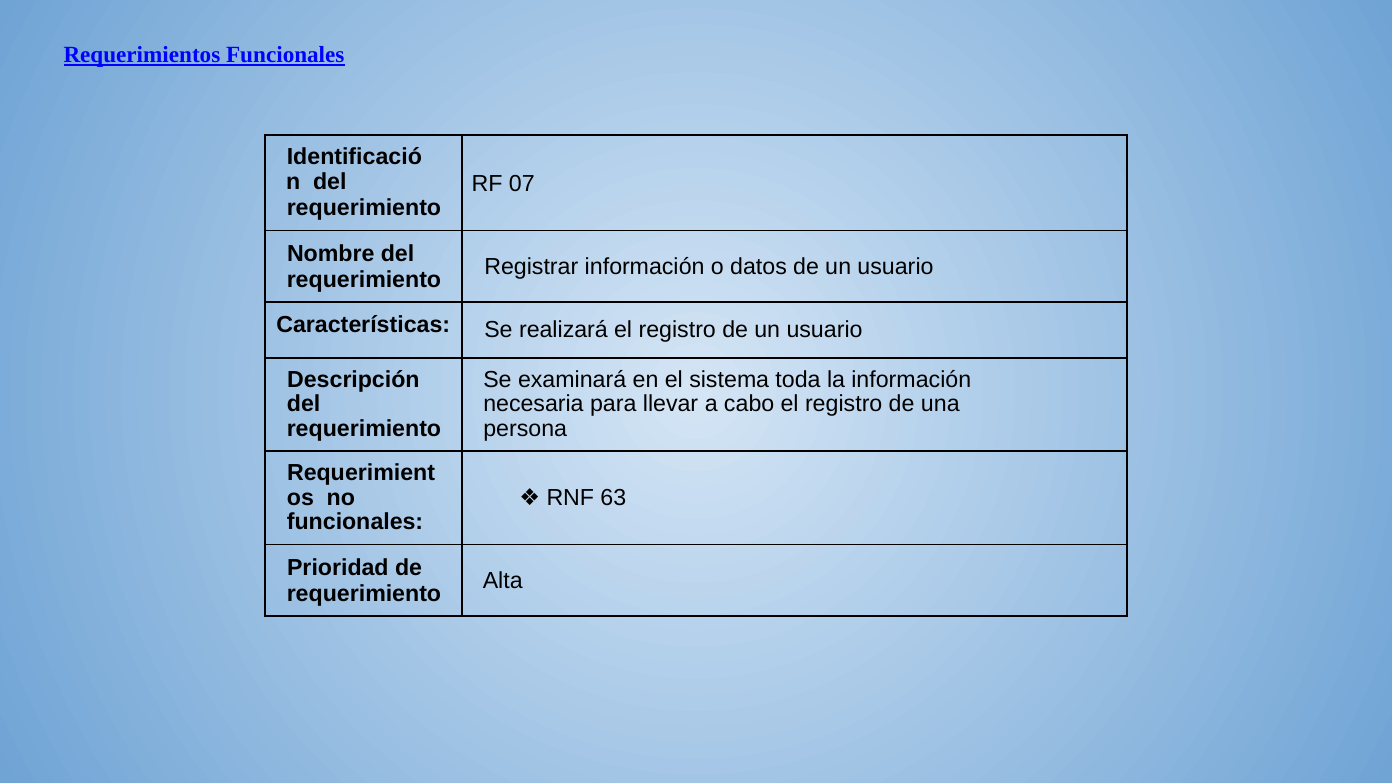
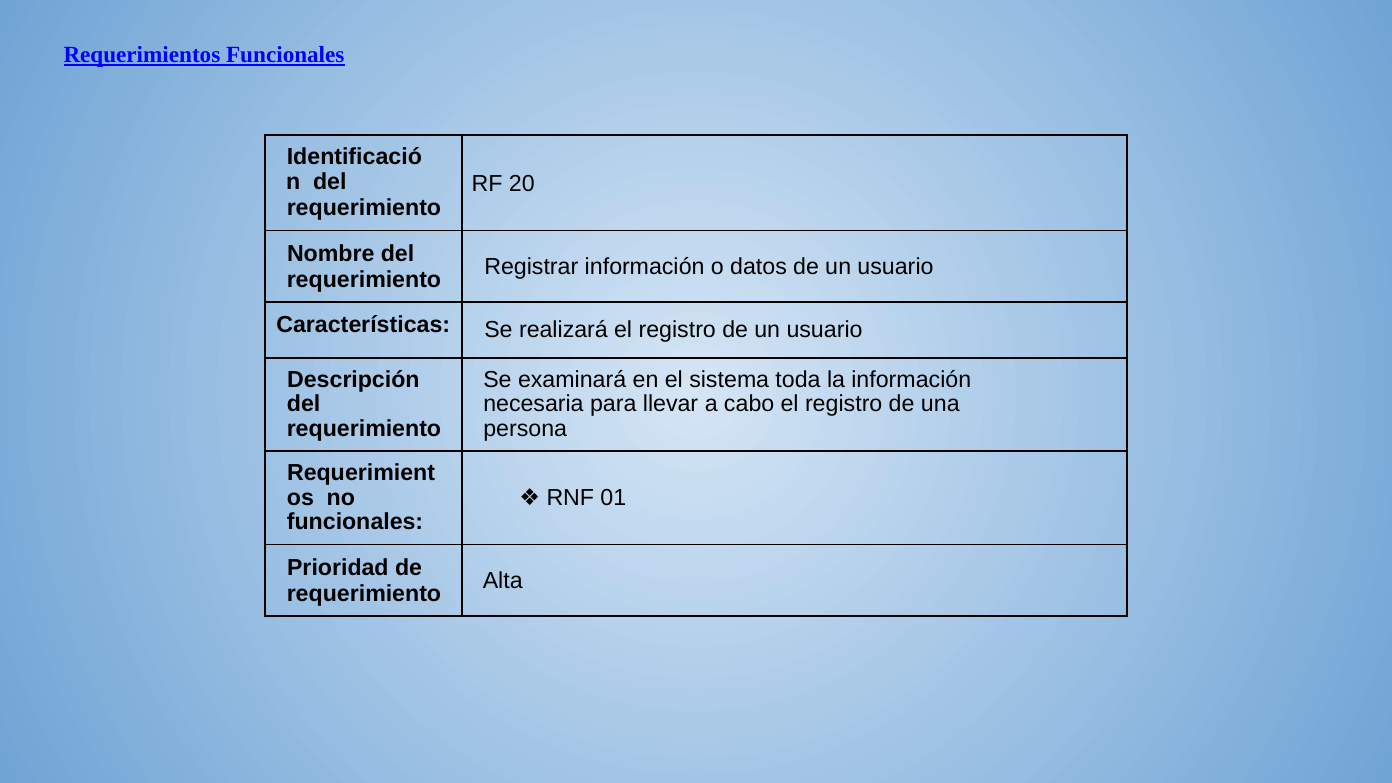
07: 07 -> 20 (522, 183)
63: 63 -> 01 (613, 498)
